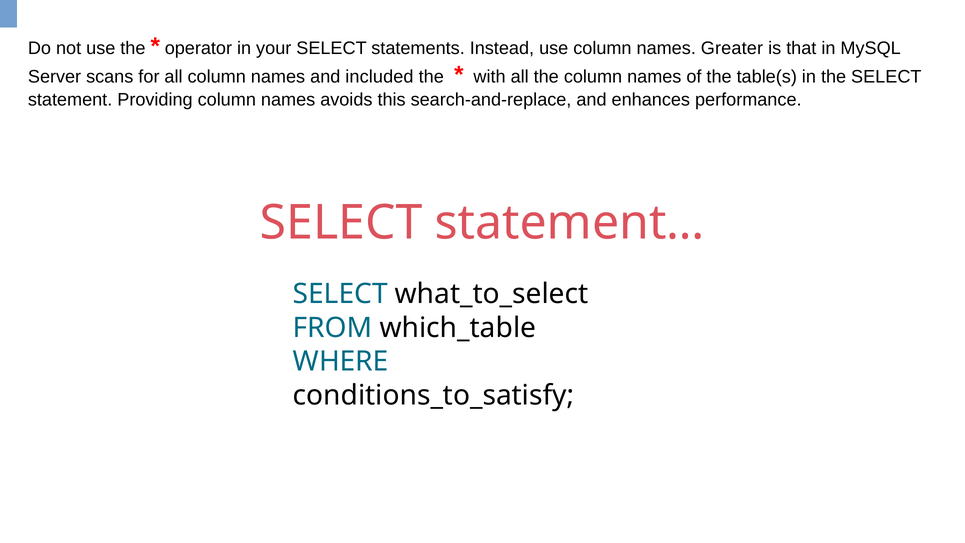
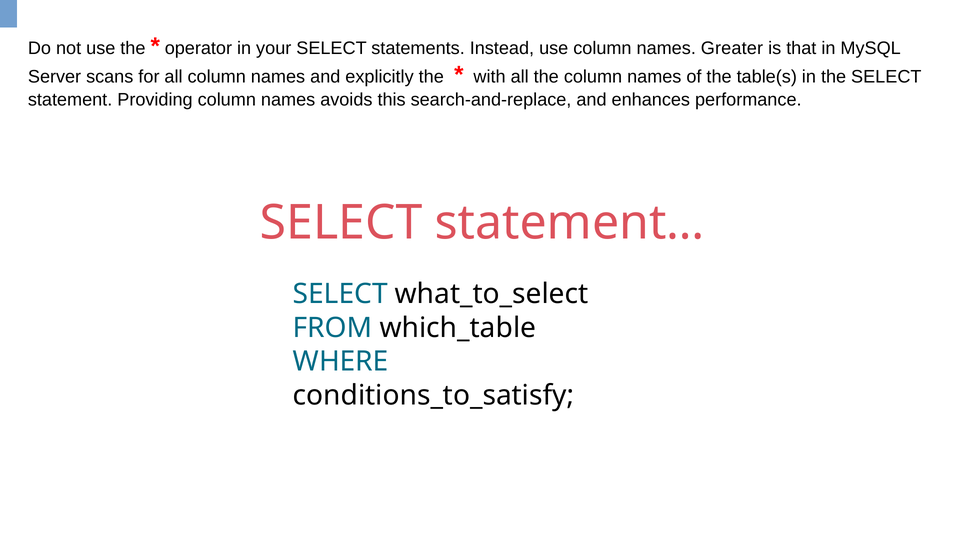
included: included -> explicitly (380, 77)
